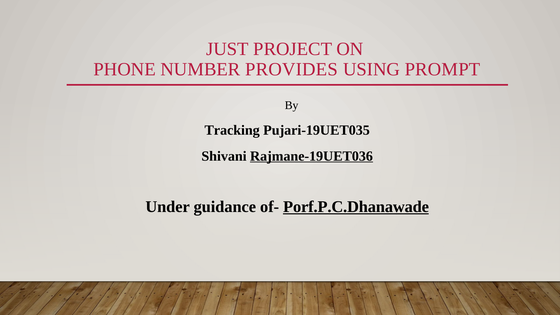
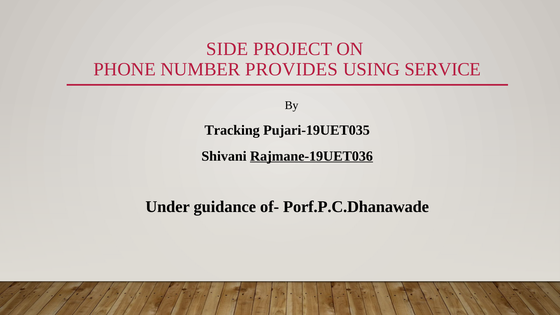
JUST: JUST -> SIDE (227, 49)
PROMPT: PROMPT -> SERVICE (443, 69)
Porf.P.C.Dhanawade underline: present -> none (356, 207)
